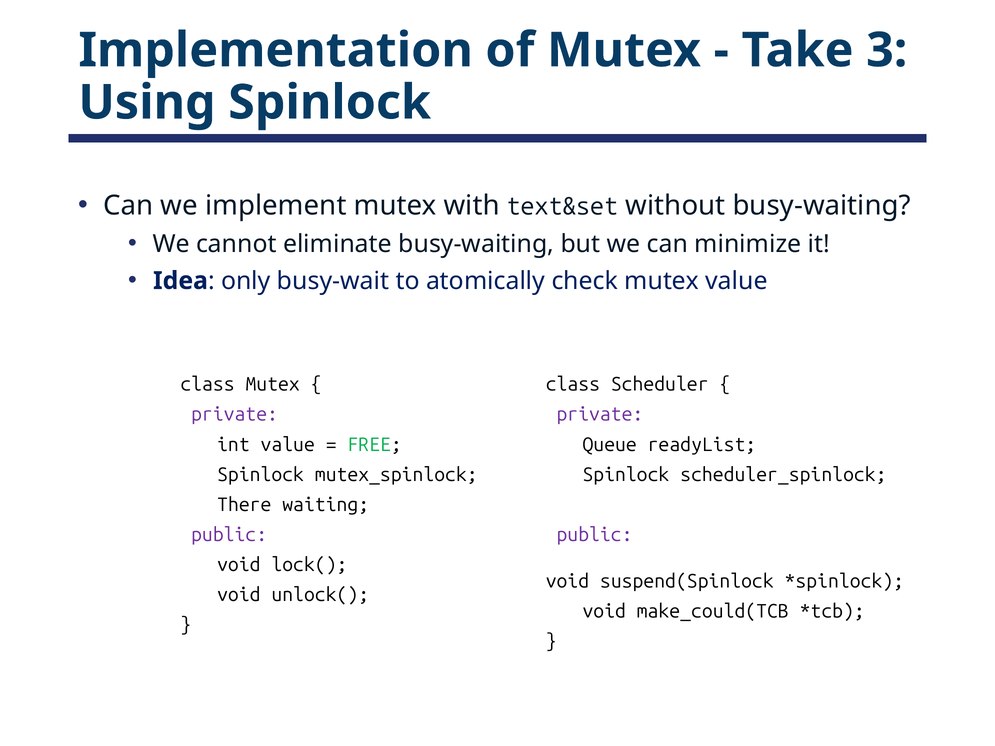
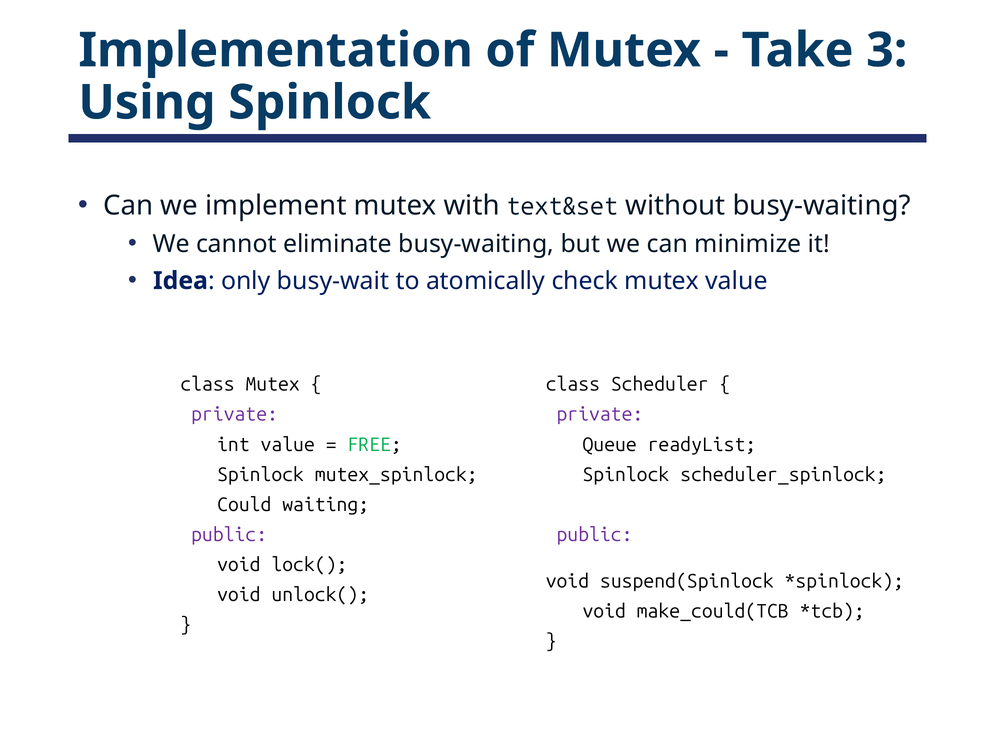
There: There -> Could (244, 505)
